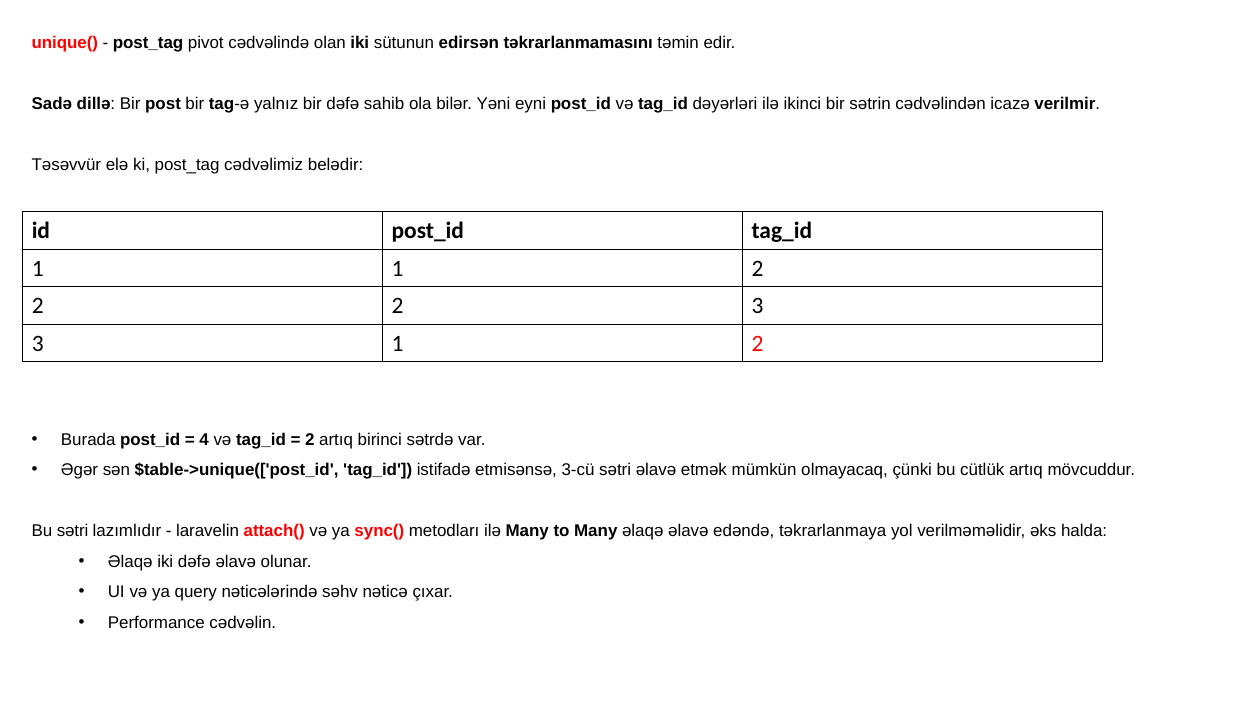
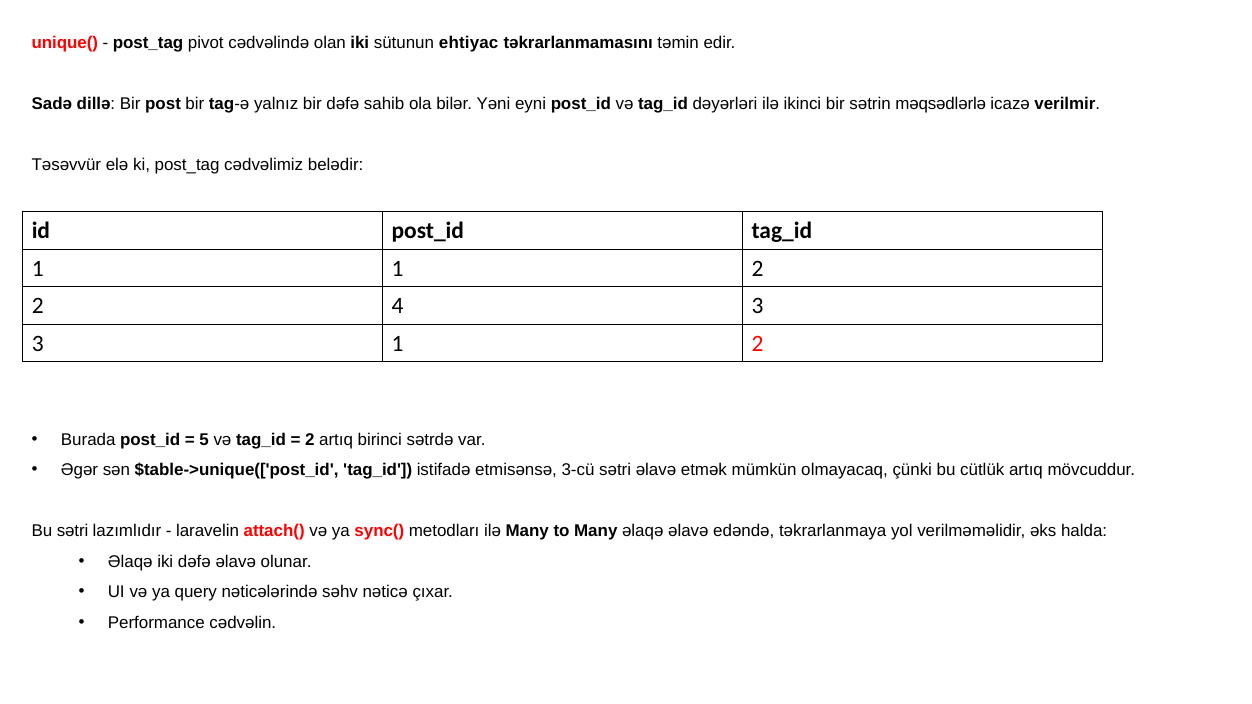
edirsən: edirsən -> ehtiyac (469, 43)
cədvəlindən: cədvəlindən -> məqsədlərlə (941, 104)
2: 2 -> 4 (398, 306)
4: 4 -> 5 (204, 440)
